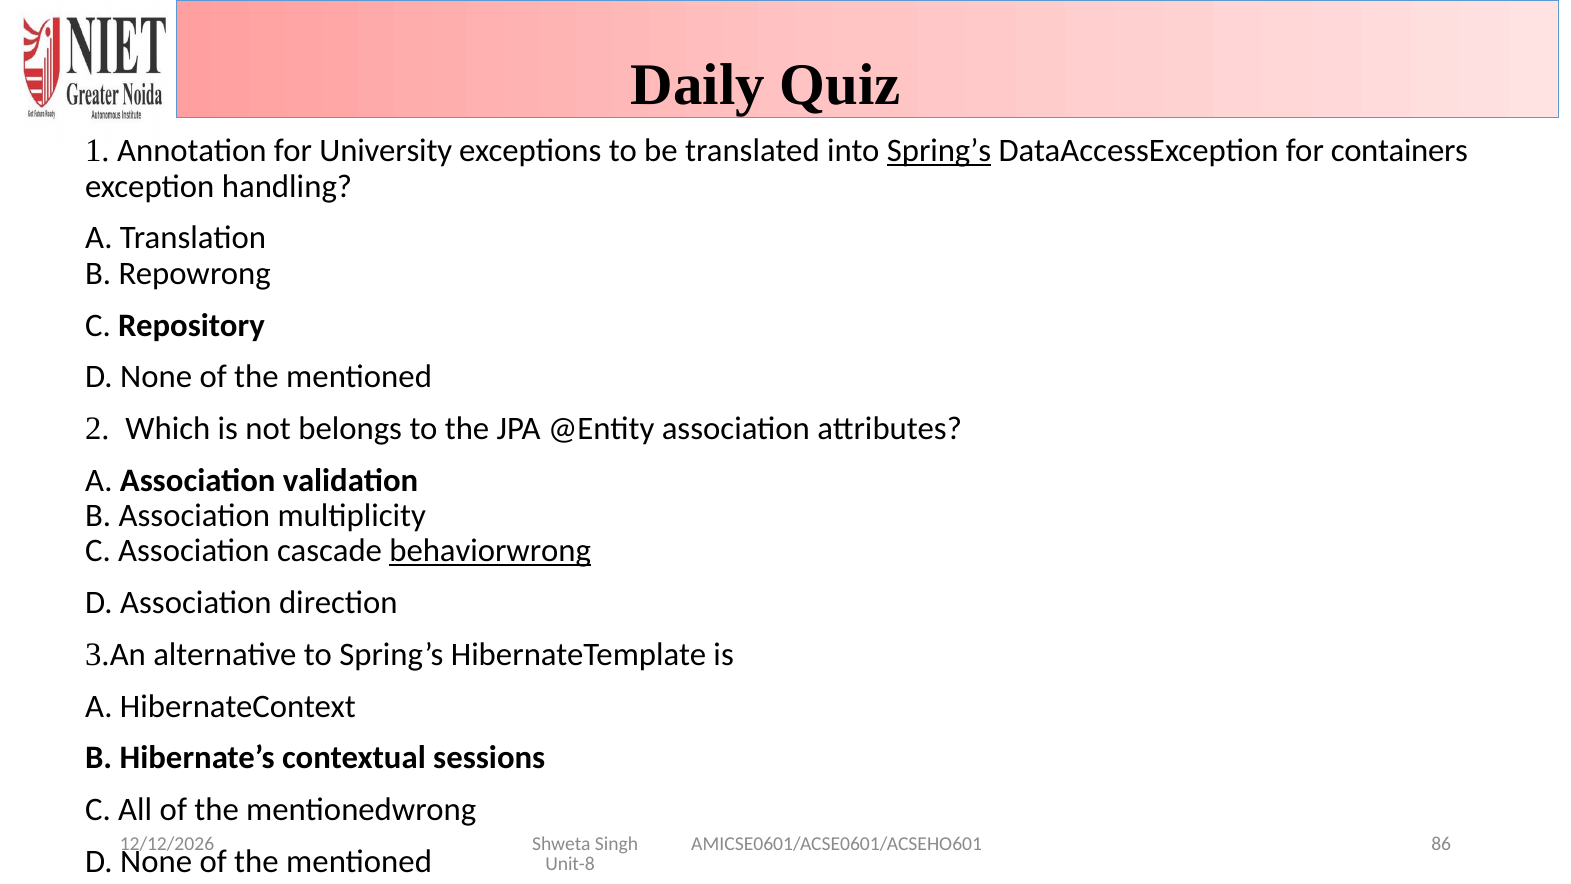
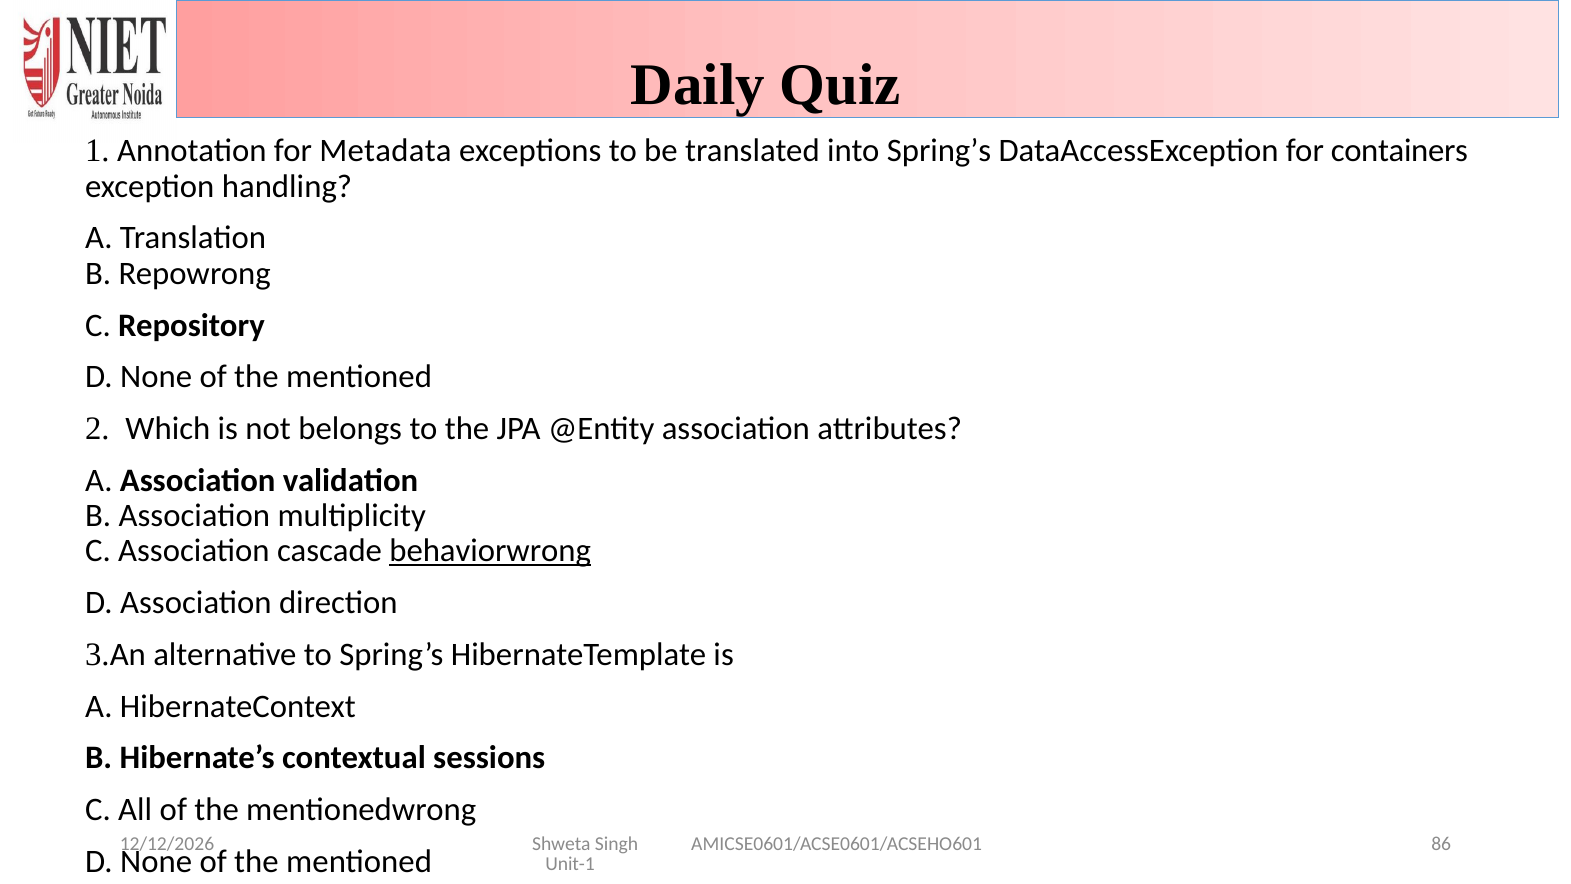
University: University -> Metadata (386, 151)
Spring’s underline: present -> none (939, 151)
Unit-8: Unit-8 -> Unit-1 (570, 863)
